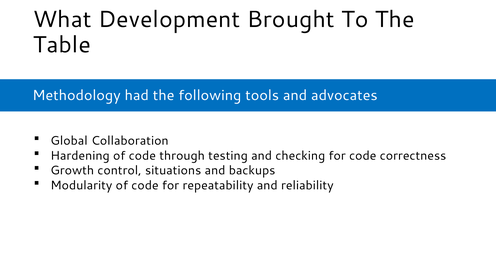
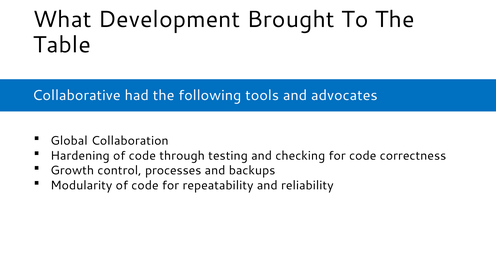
Methodology: Methodology -> Collaborative (76, 95)
situations: situations -> processes (173, 171)
